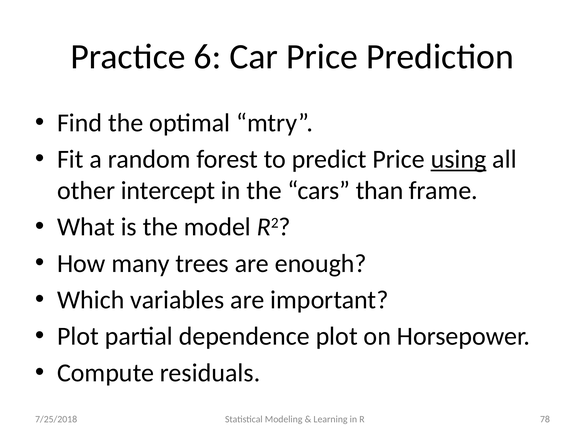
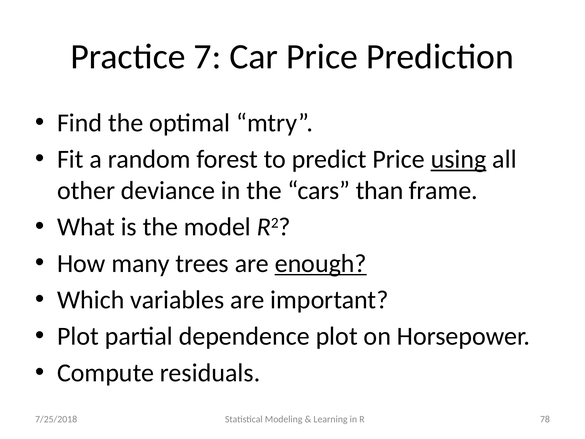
6: 6 -> 7 (207, 57)
intercept: intercept -> deviance (168, 190)
enough underline: none -> present (321, 263)
